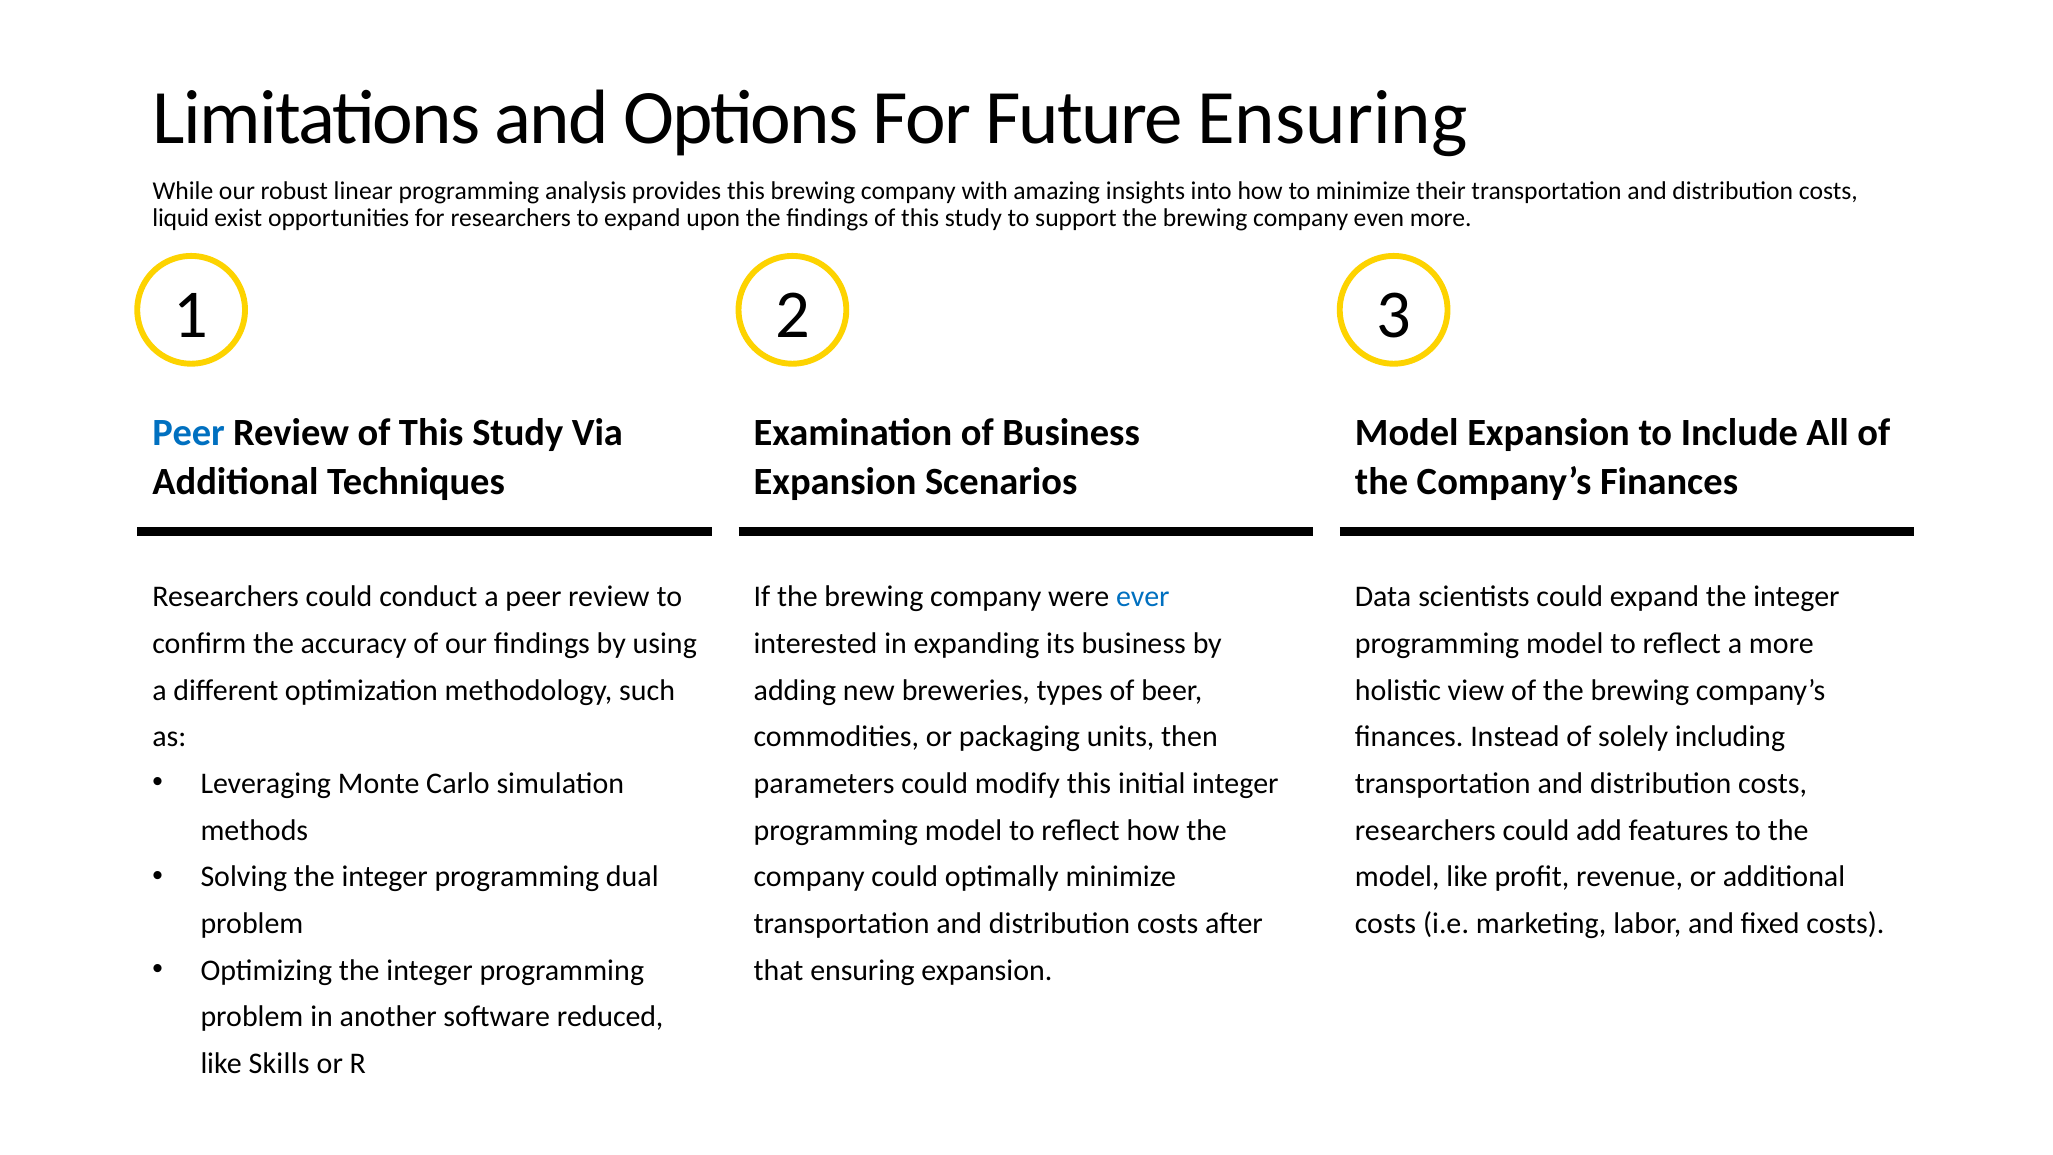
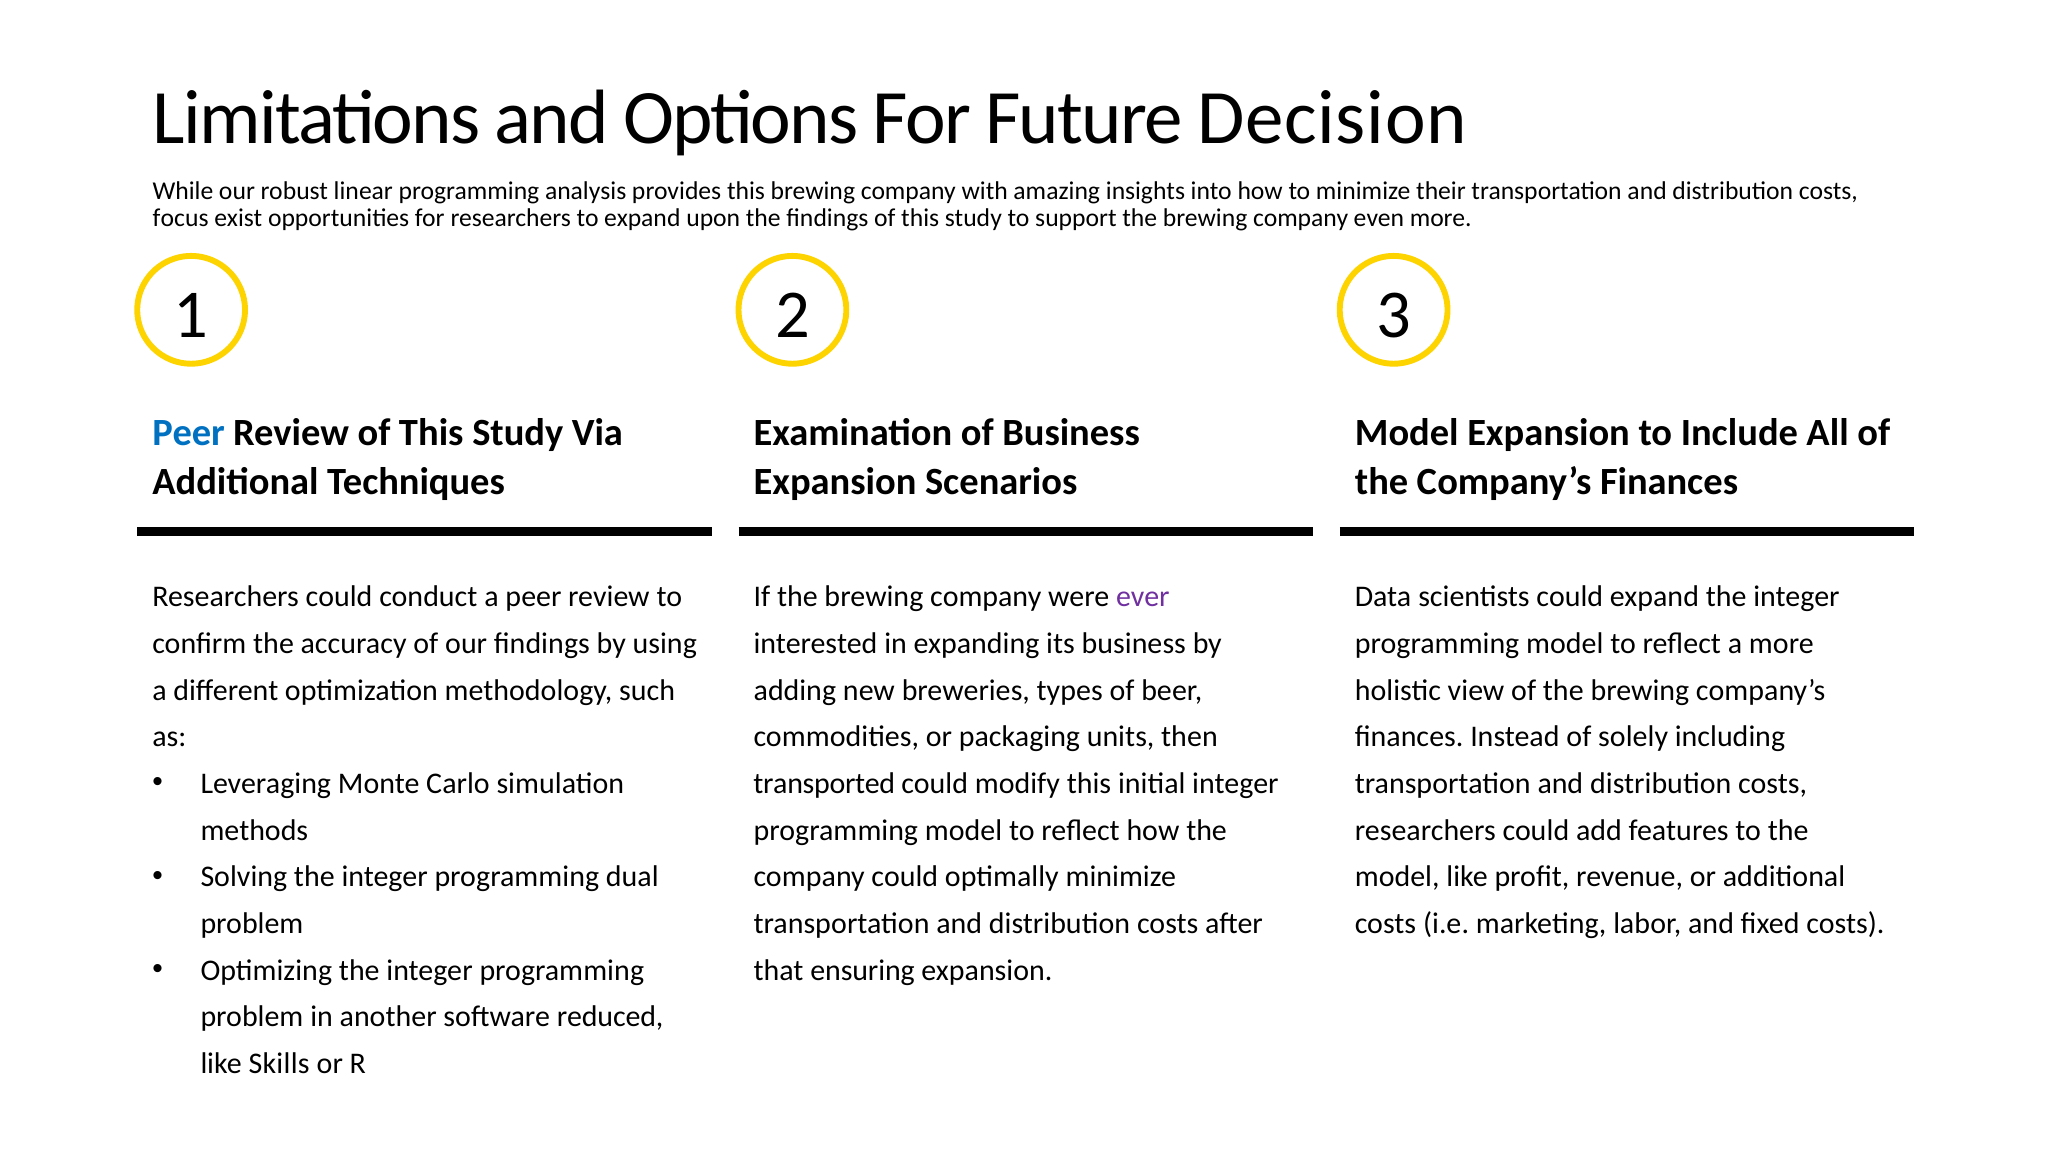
Future Ensuring: Ensuring -> Decision (1332, 118)
liquid: liquid -> focus (181, 218)
ever colour: blue -> purple (1143, 597)
parameters: parameters -> transported (824, 783)
